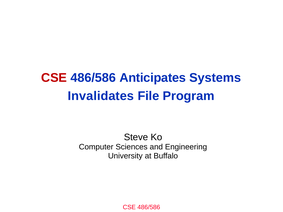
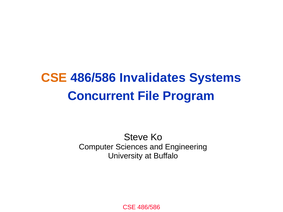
CSE colour: red -> orange (54, 78)
Anticipates: Anticipates -> Invalidates (153, 78)
Invalidates: Invalidates -> Concurrent (101, 96)
